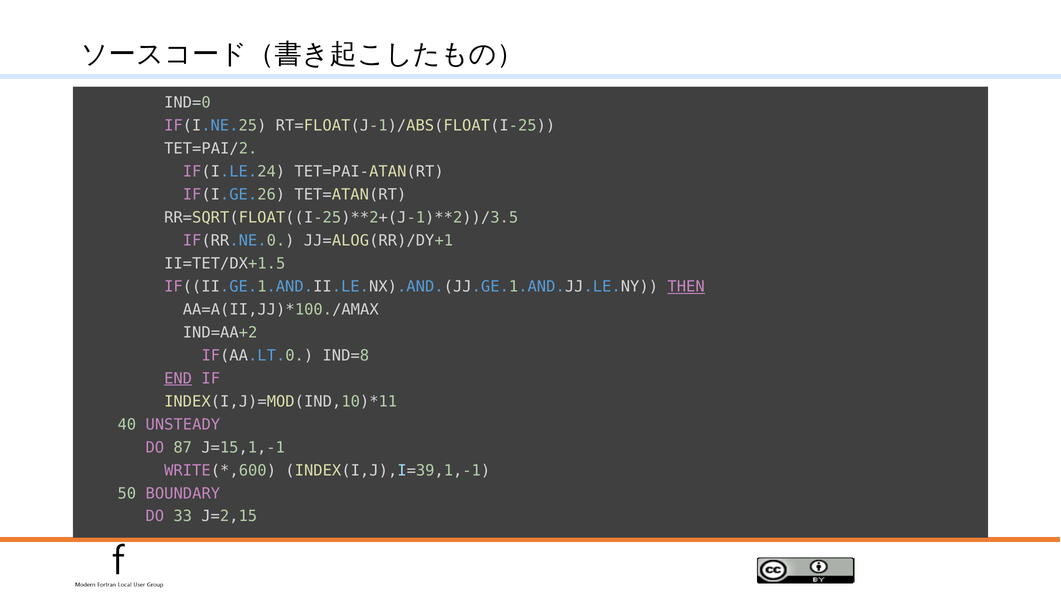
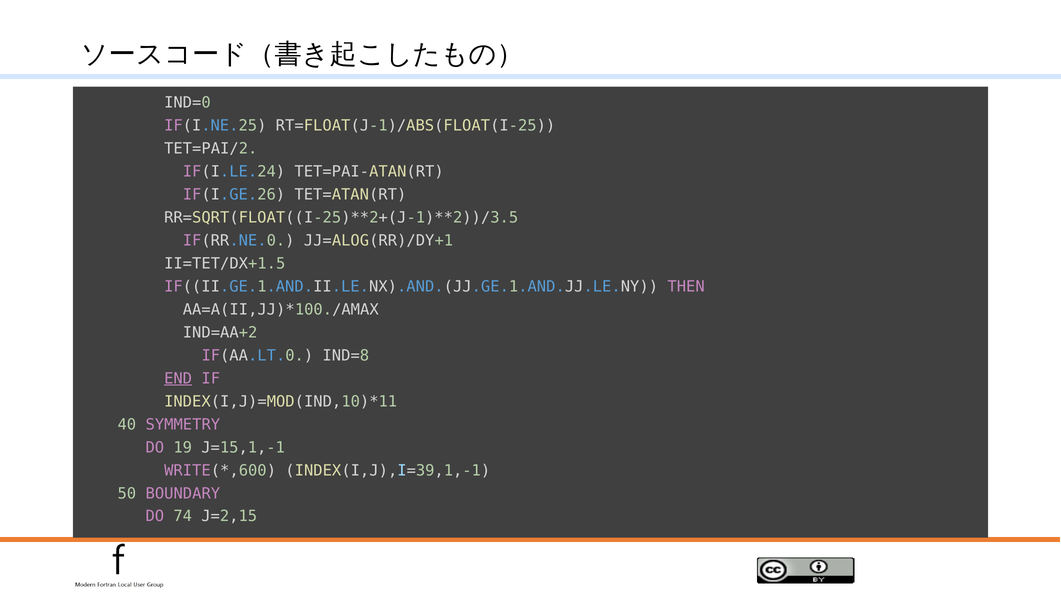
THEN underline: present -> none (686, 287)
UNSTEADY: UNSTEADY -> SYMMETRY (183, 424)
87: 87 -> 19 (183, 447)
33: 33 -> 74 (183, 516)
